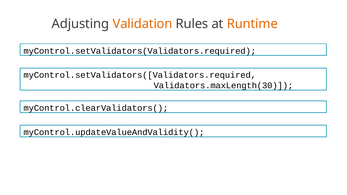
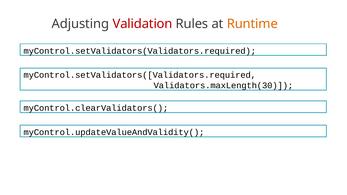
Validation colour: orange -> red (143, 24)
